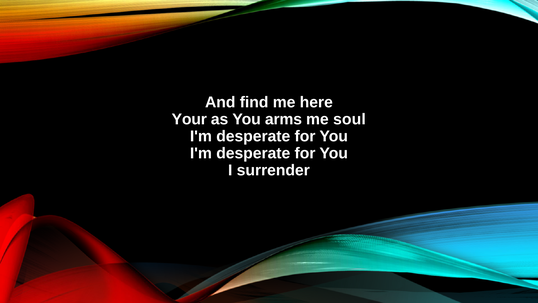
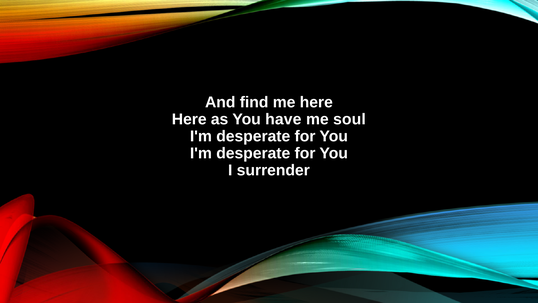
Your: Your -> Here (189, 119)
arms: arms -> have (283, 119)
